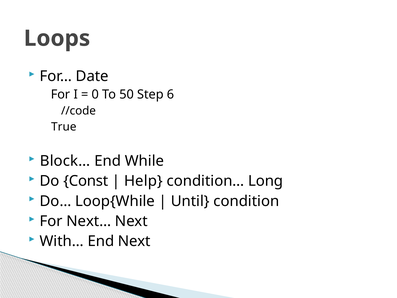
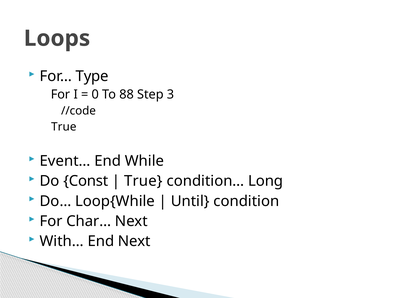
Date: Date -> Type (92, 76)
50: 50 -> 88 (127, 94)
6: 6 -> 3 (171, 94)
Block…: Block… -> Event… (65, 161)
Help: Help -> True (143, 181)
Next…: Next… -> Char… (89, 221)
